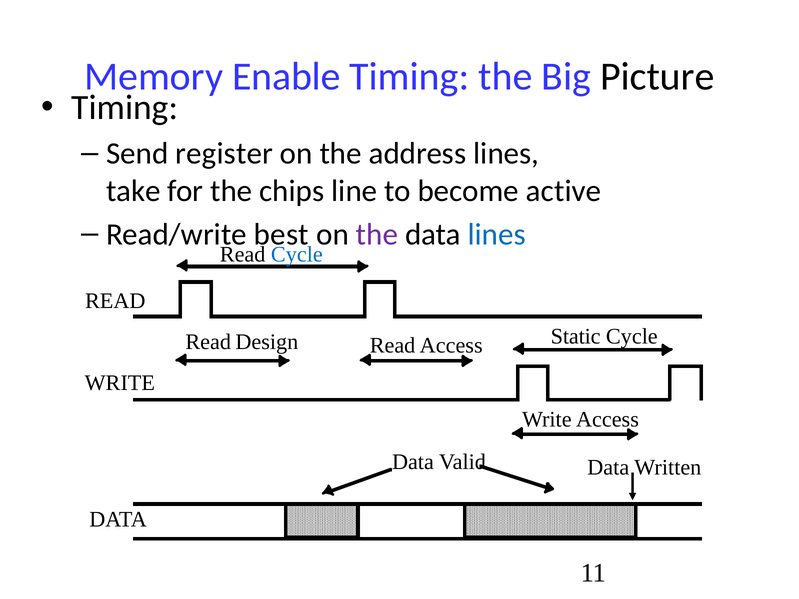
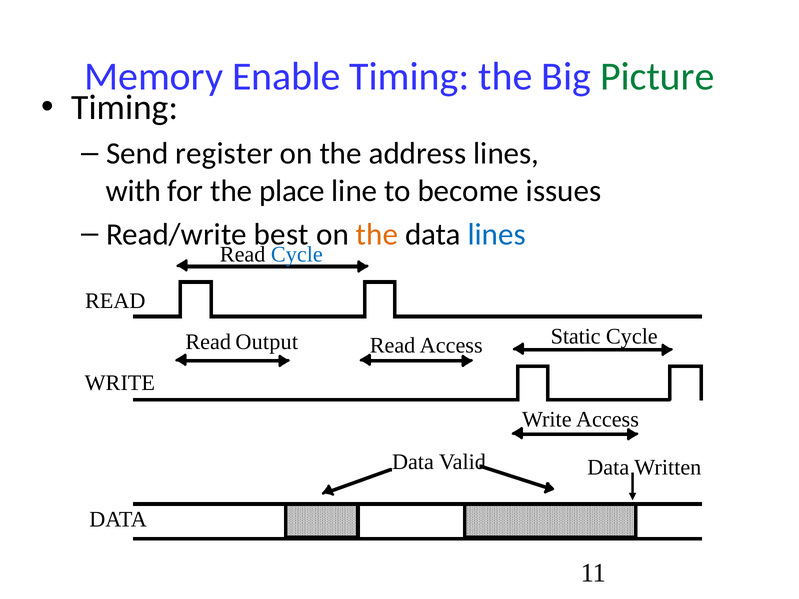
Picture colour: black -> green (657, 77)
take: take -> with (133, 191)
chips: chips -> place (292, 191)
active: active -> issues (564, 191)
the colour: purple -> orange (377, 234)
Design: Design -> Output (267, 342)
